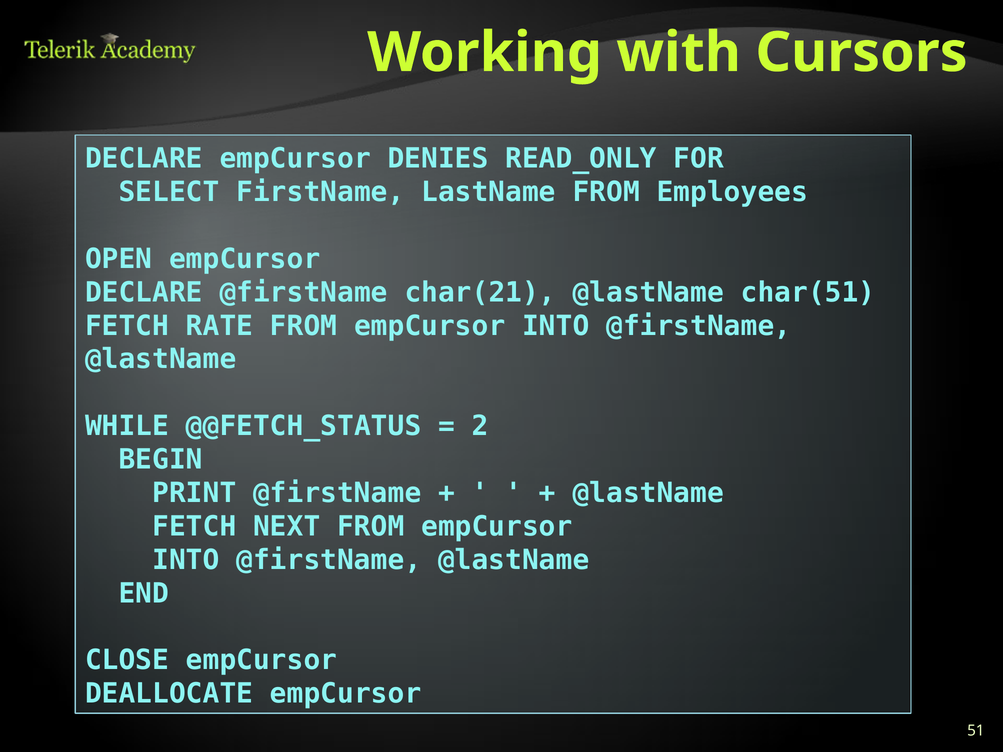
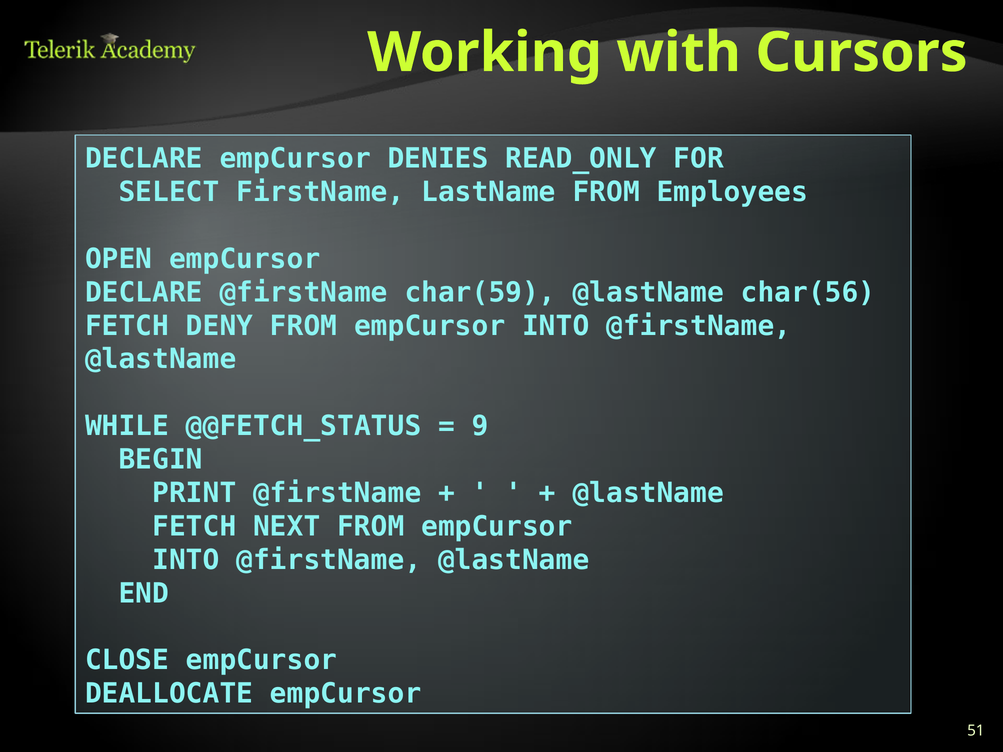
char(21: char(21 -> char(59 (480, 292)
char(51: char(51 -> char(56 (808, 292)
RATE: RATE -> DENY (220, 326)
2: 2 -> 9 (480, 426)
